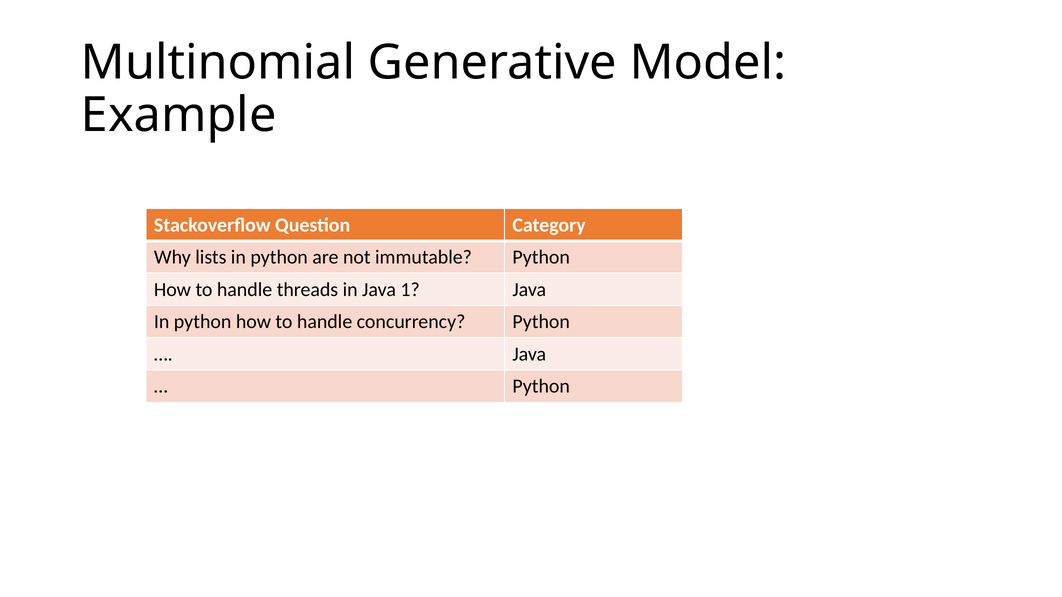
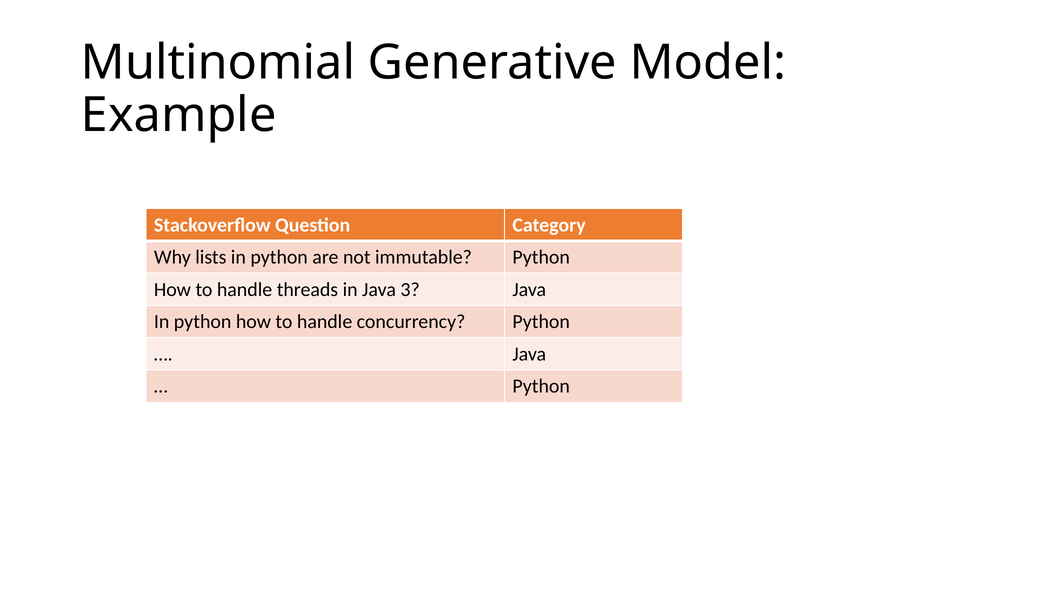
1: 1 -> 3 (410, 290)
